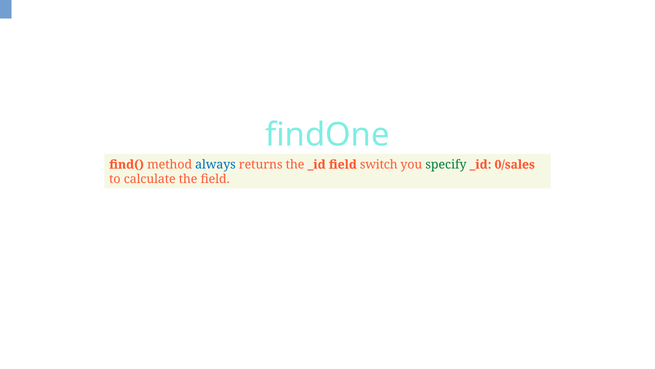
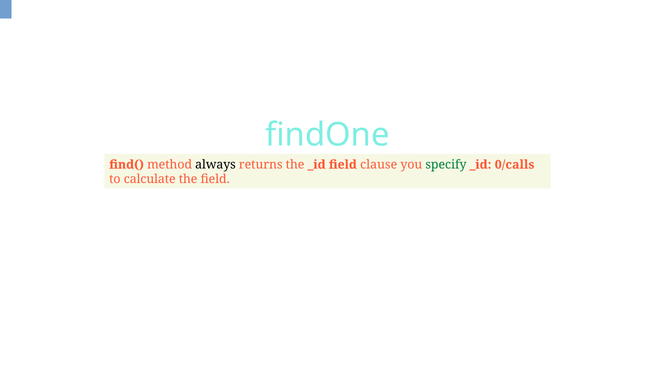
always colour: blue -> black (215, 164)
switch: switch -> clause (379, 164)
0/sales: 0/sales -> 0/calls (515, 164)
